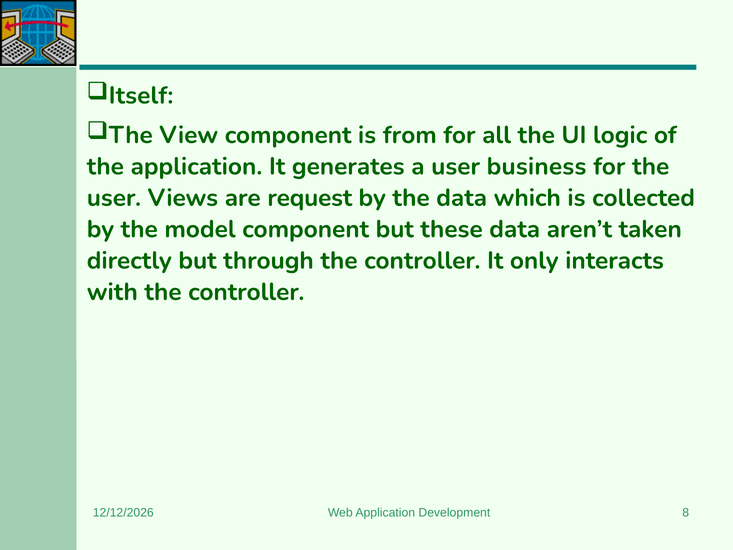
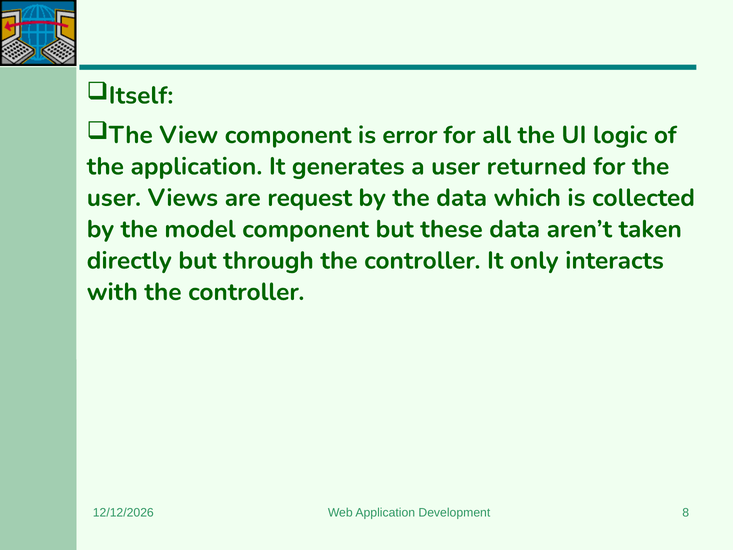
from: from -> error (410, 135)
business: business -> returned (536, 166)
